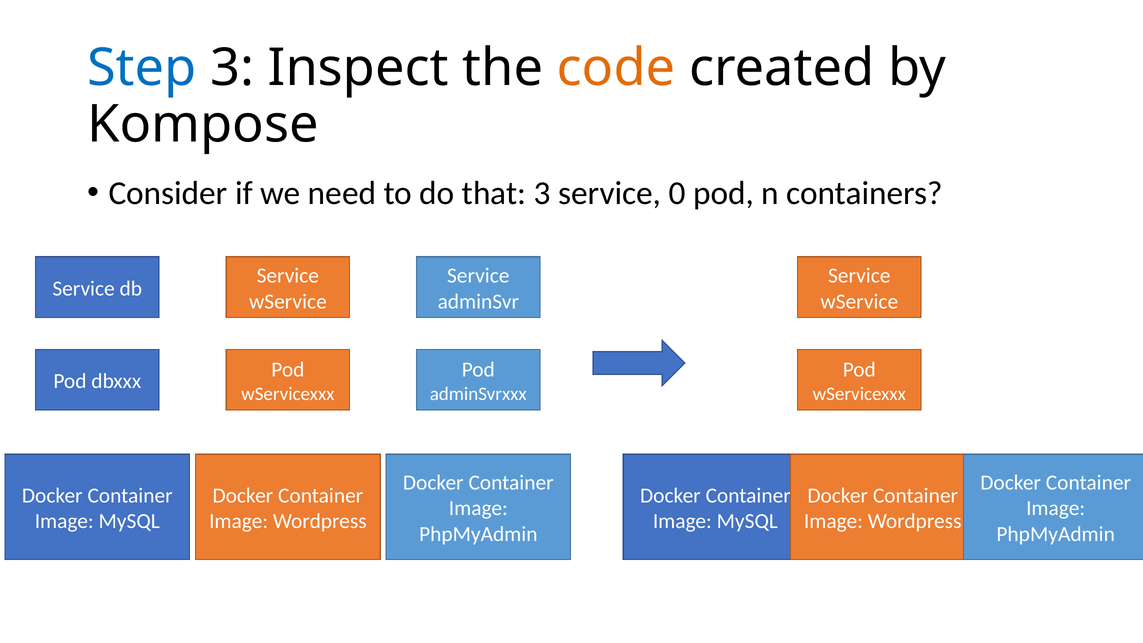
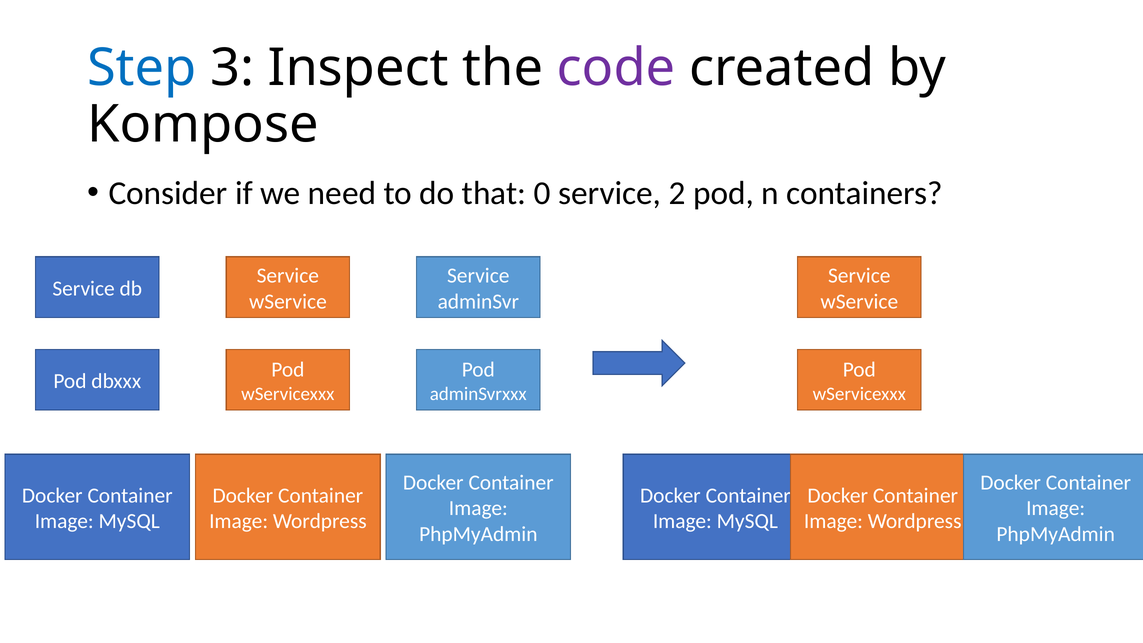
code colour: orange -> purple (616, 68)
that 3: 3 -> 0 (542, 193)
0: 0 -> 2 (677, 193)
